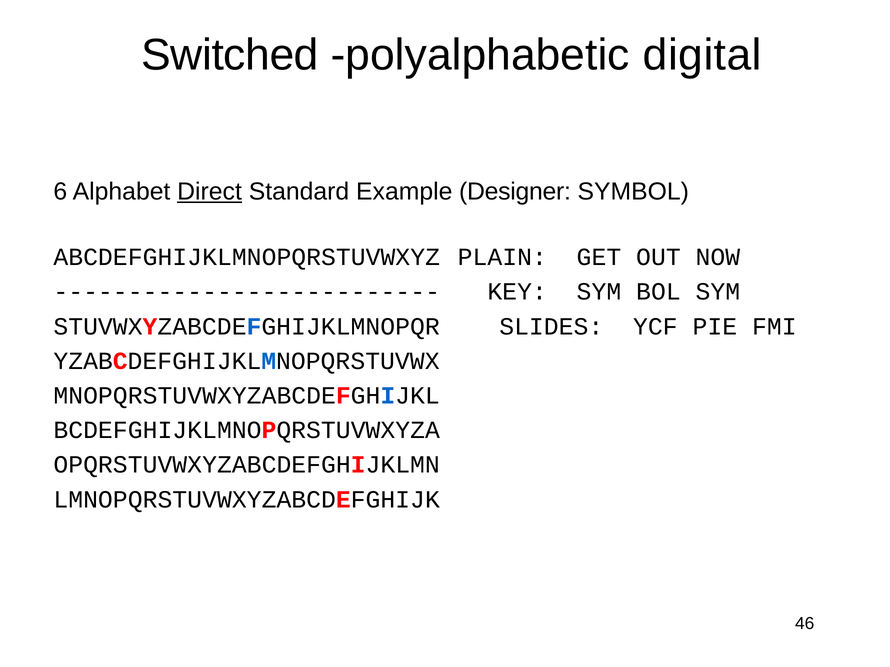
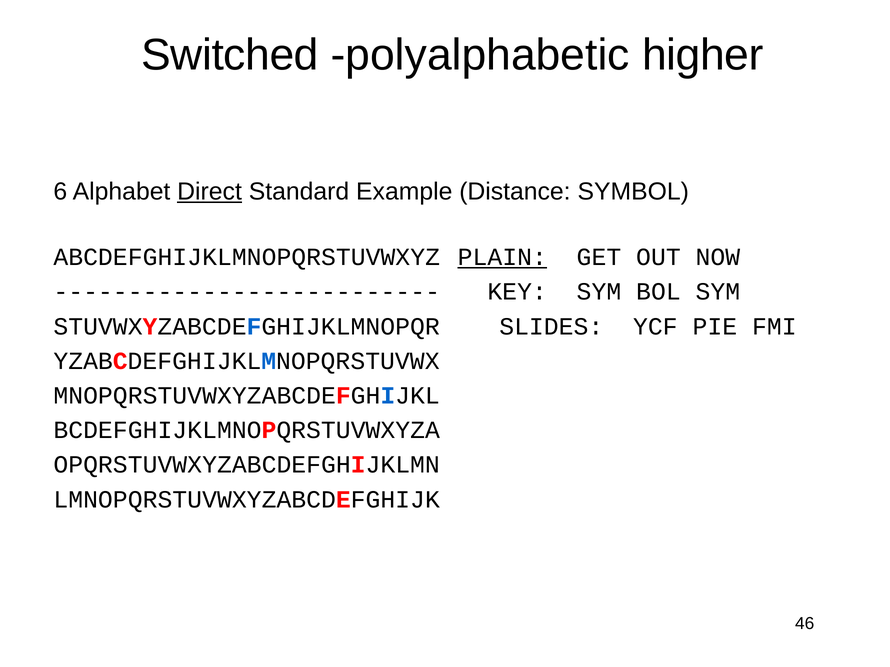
digital: digital -> higher (703, 55)
Designer: Designer -> Distance (515, 192)
PLAIN underline: none -> present (502, 257)
